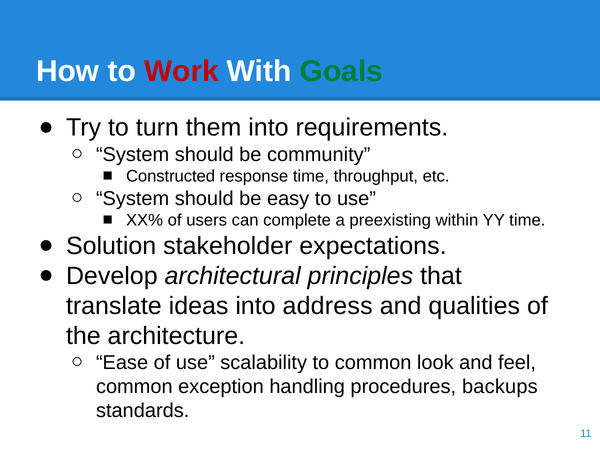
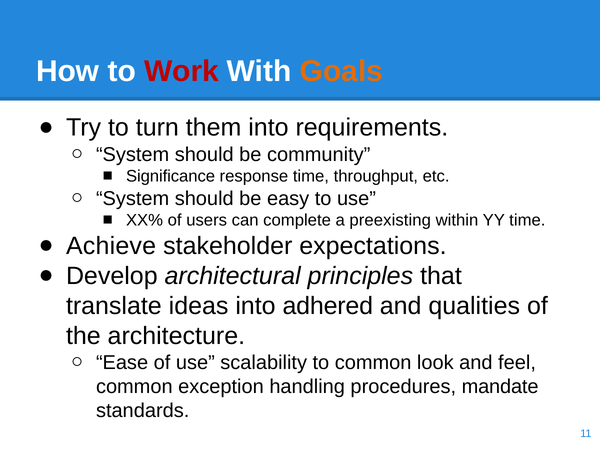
Goals colour: green -> orange (342, 71)
Constructed: Constructed -> Significance (171, 176)
Solution: Solution -> Achieve (111, 246)
address: address -> adhered (328, 306)
backups: backups -> mandate (500, 386)
